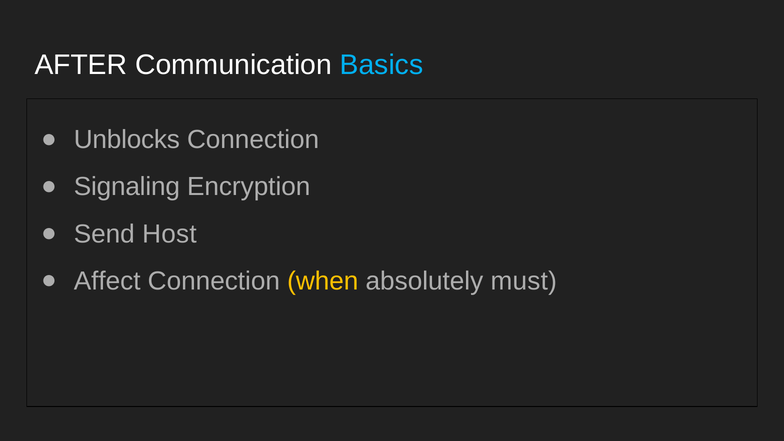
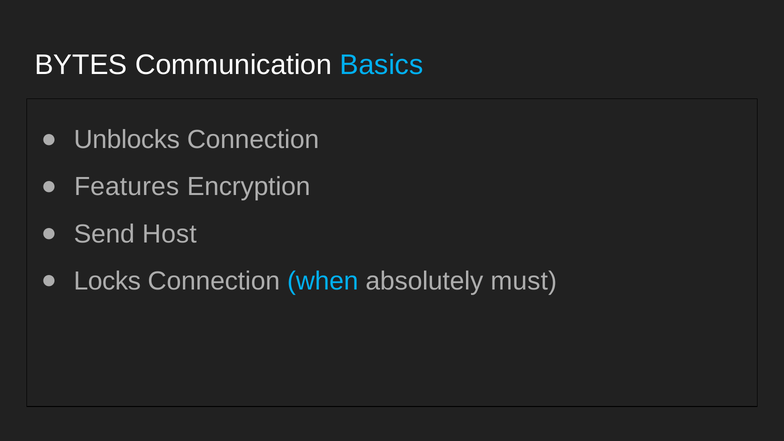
AFTER: AFTER -> BYTES (81, 65)
Signaling: Signaling -> Features (127, 187)
Affect: Affect -> Locks (107, 281)
when colour: yellow -> light blue (323, 281)
